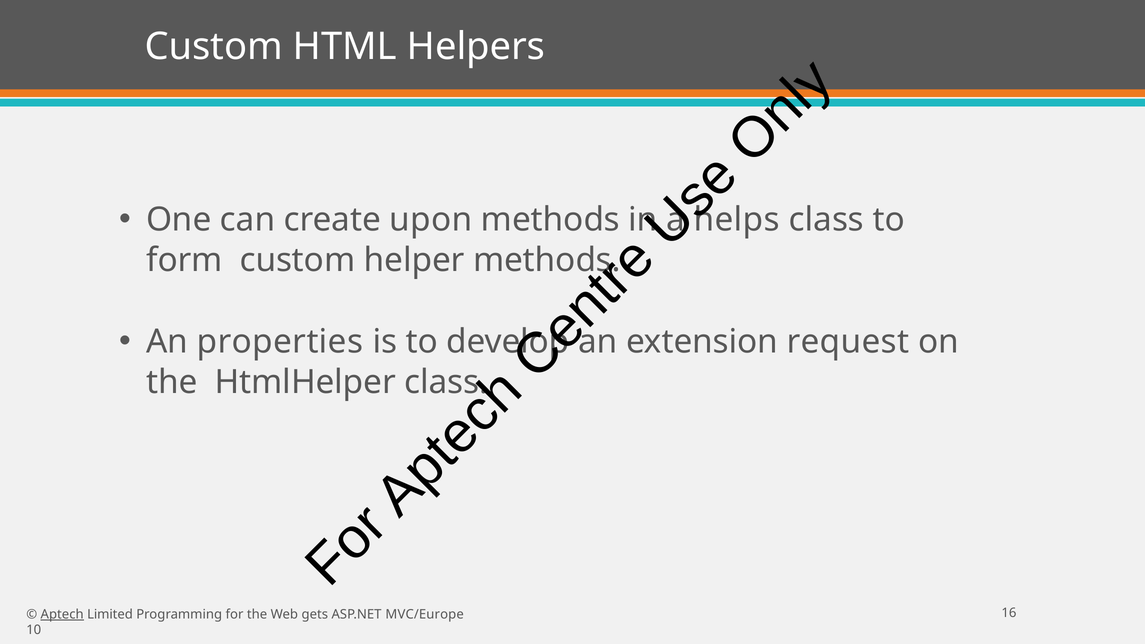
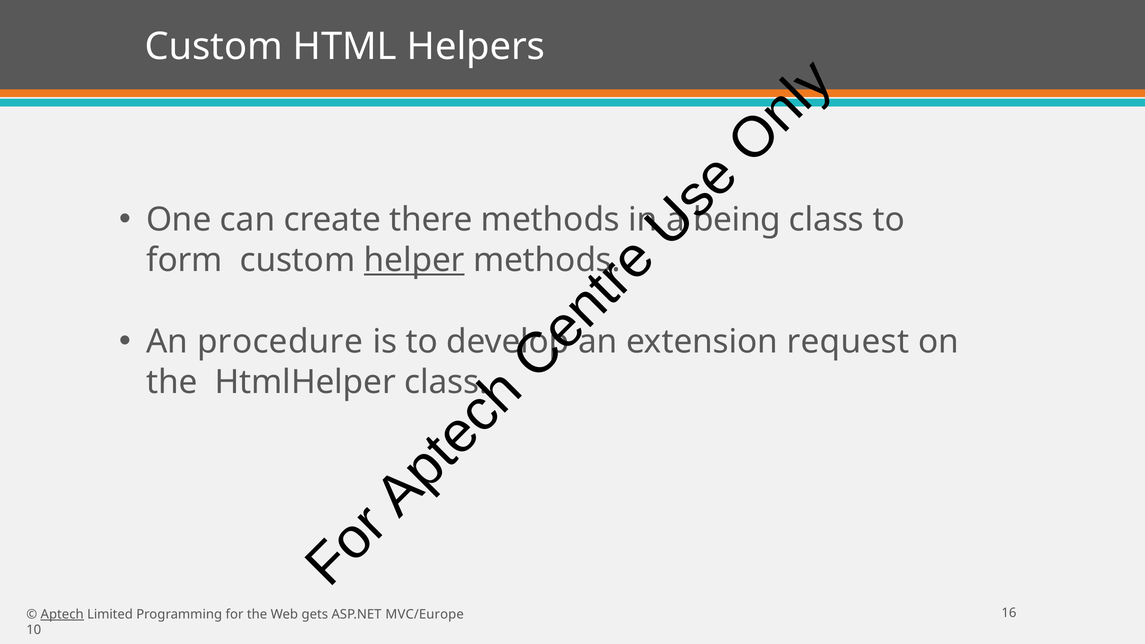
upon: upon -> there (431, 220)
helps: helps -> being (737, 220)
helper underline: none -> present (414, 260)
properties: properties -> procedure (280, 342)
